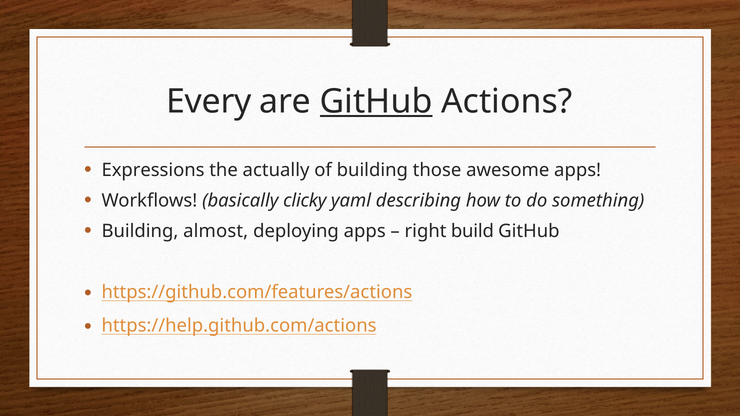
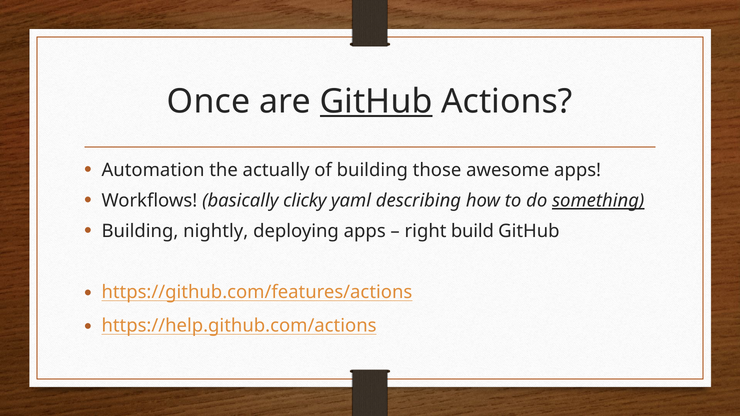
Every: Every -> Once (209, 102)
Expressions: Expressions -> Automation (153, 170)
something underline: none -> present (598, 201)
almost: almost -> nightly (216, 231)
